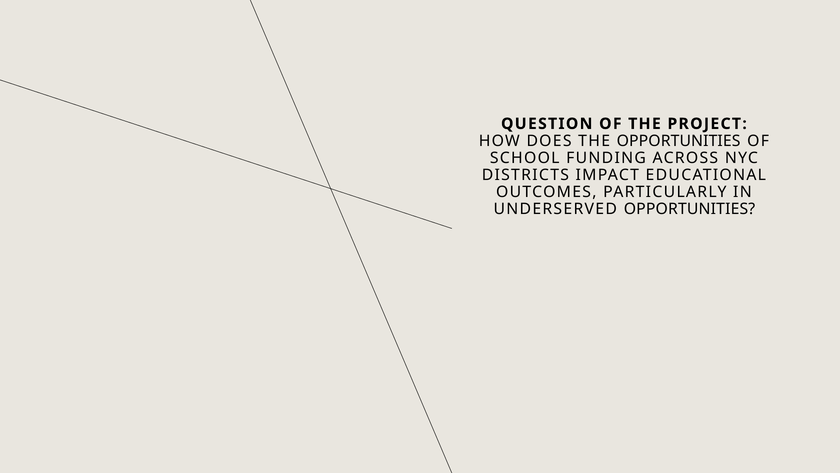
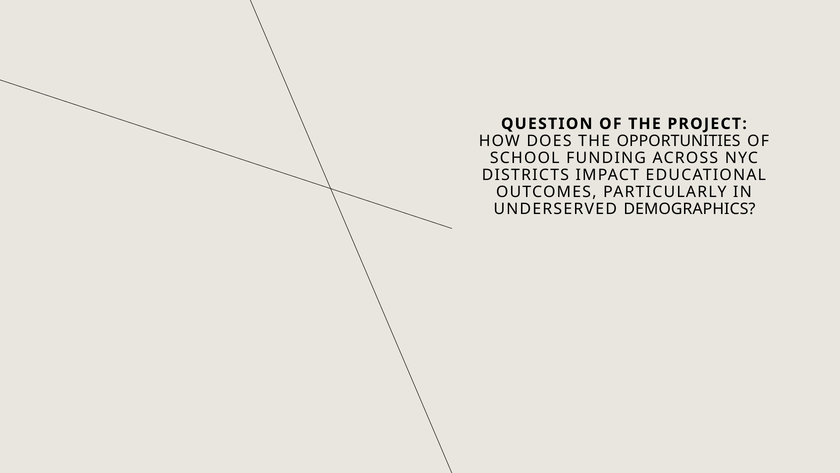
UNDERSERVED OPPORTUNITIES: OPPORTUNITIES -> DEMOGRAPHICS (689, 209)
